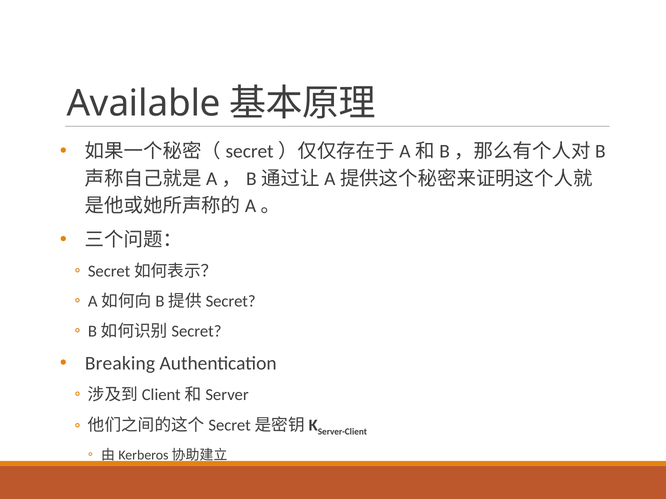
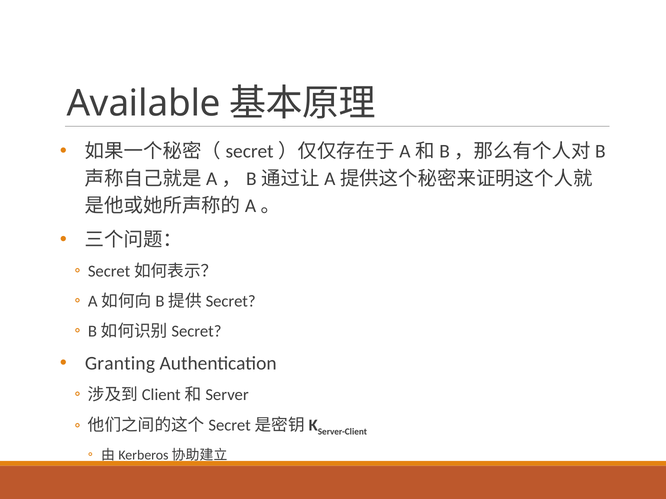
Breaking: Breaking -> Granting (120, 364)
